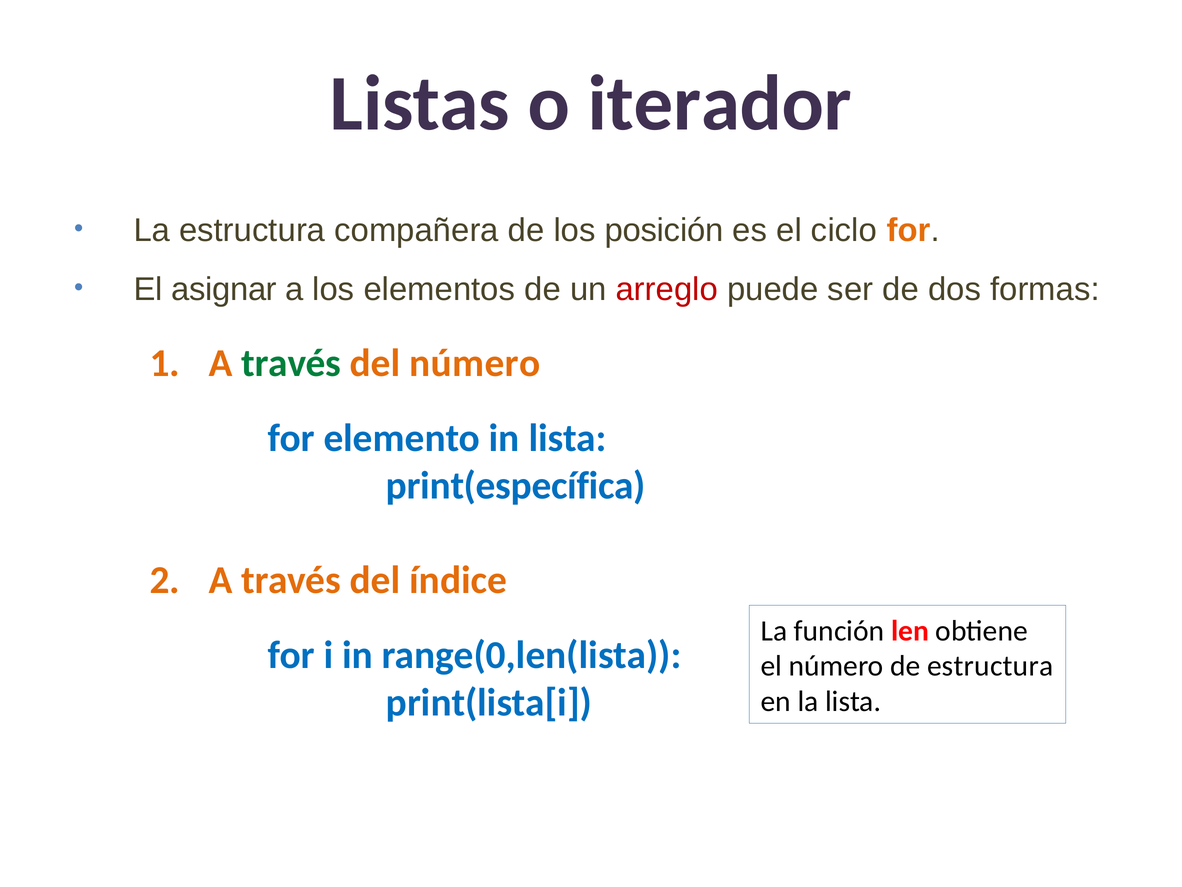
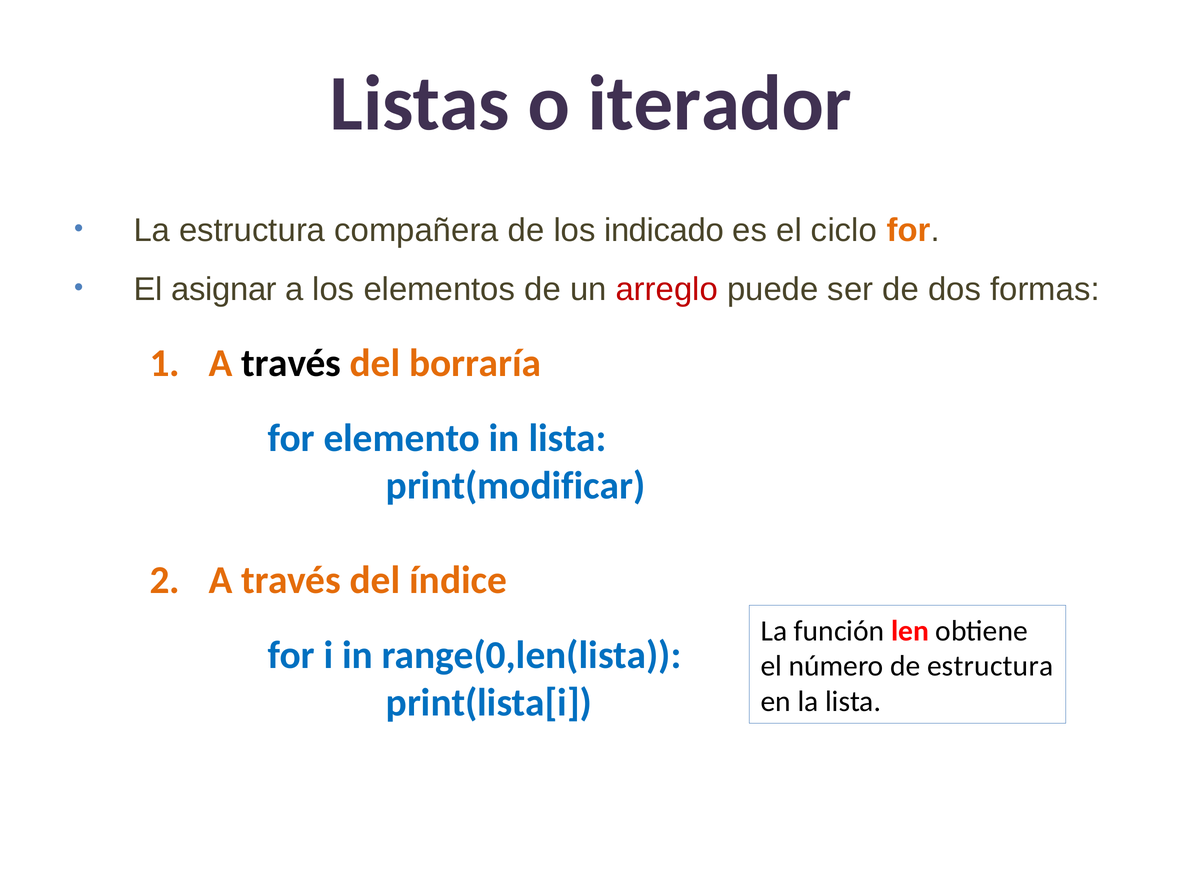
posición: posición -> indicado (664, 230)
través colour: green -> black (291, 363)
del número: número -> borraría (475, 363)
print(específica: print(específica -> print(modificar (516, 485)
